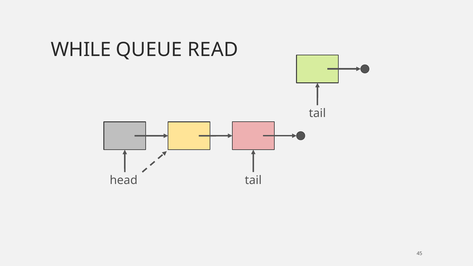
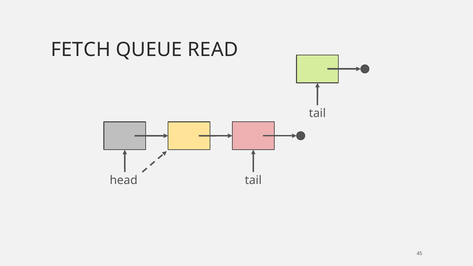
WHILE: WHILE -> FETCH (81, 50)
